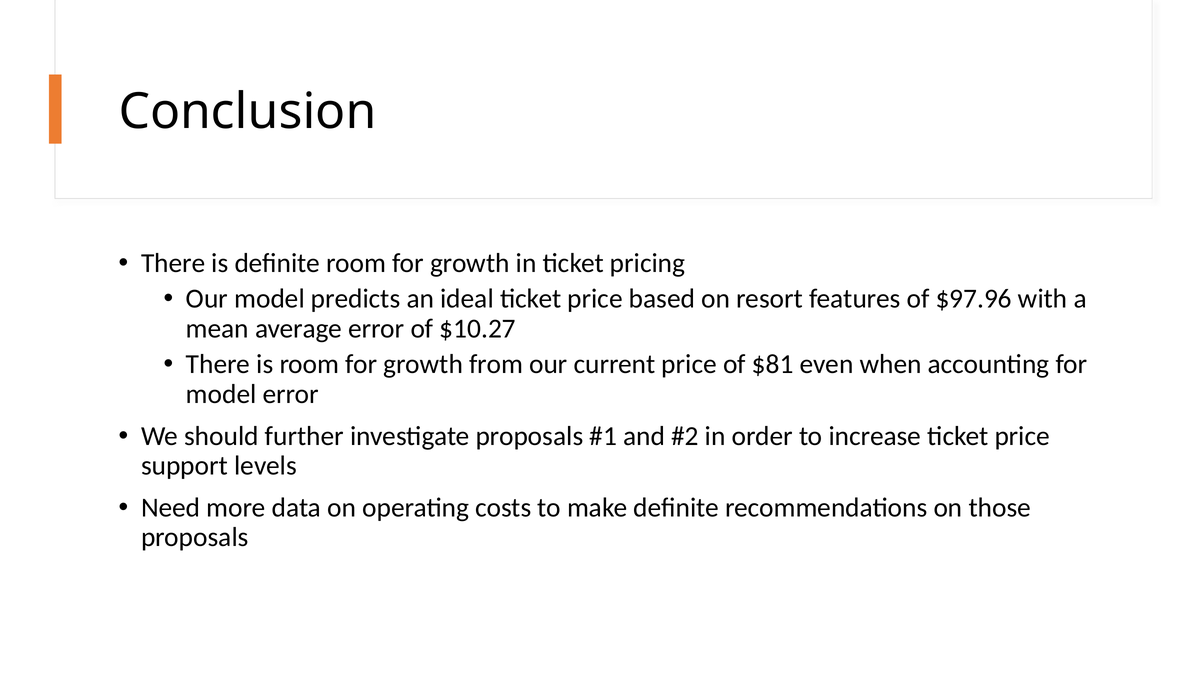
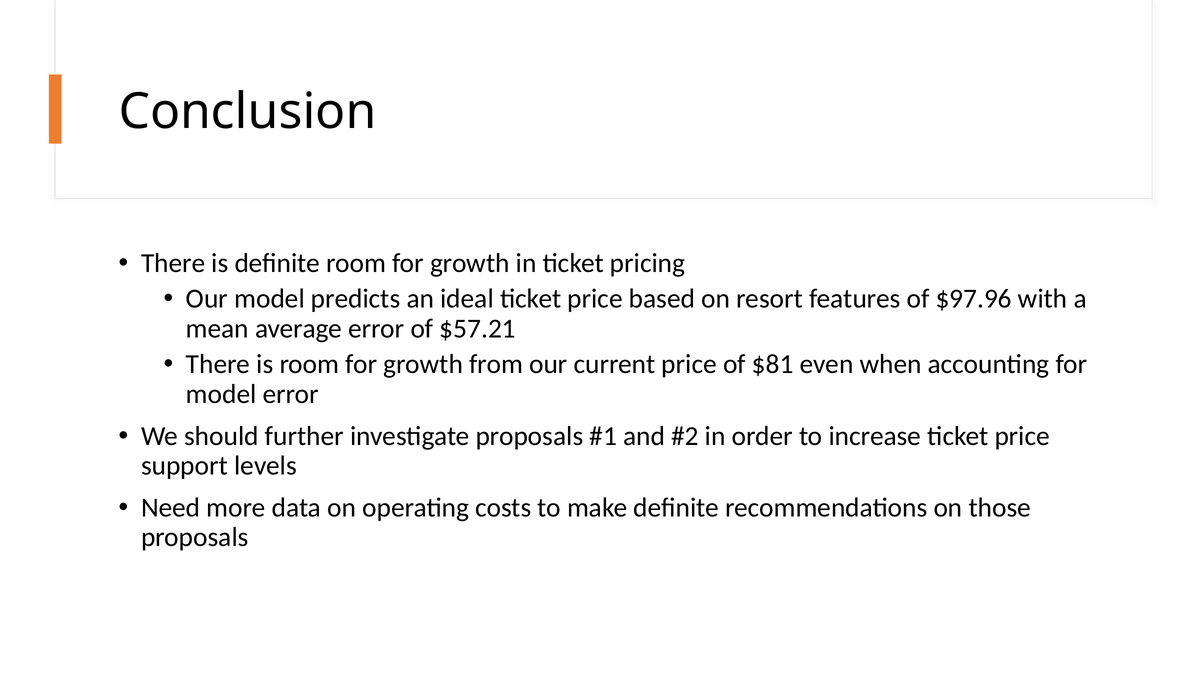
$10.27: $10.27 -> $57.21 (478, 328)
